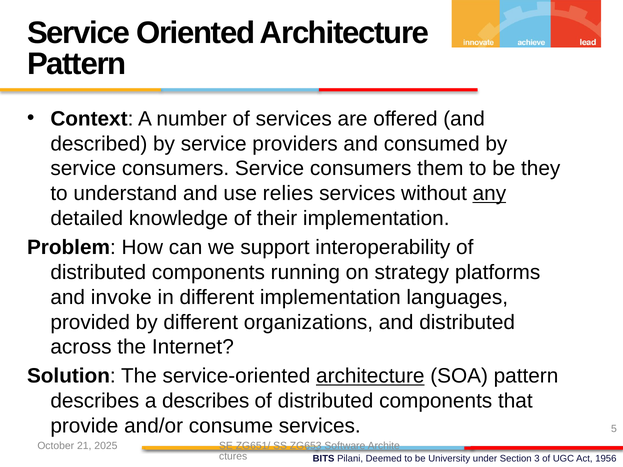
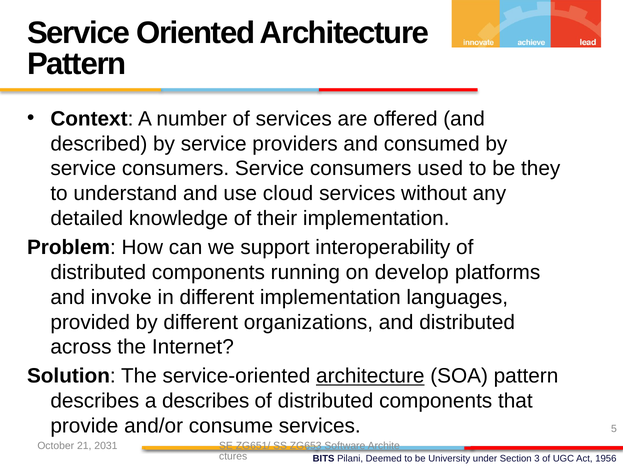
them: them -> used (440, 169)
relies: relies -> cloud (288, 194)
any underline: present -> none (489, 194)
strategy: strategy -> develop (412, 272)
2025: 2025 -> 2031 (106, 446)
